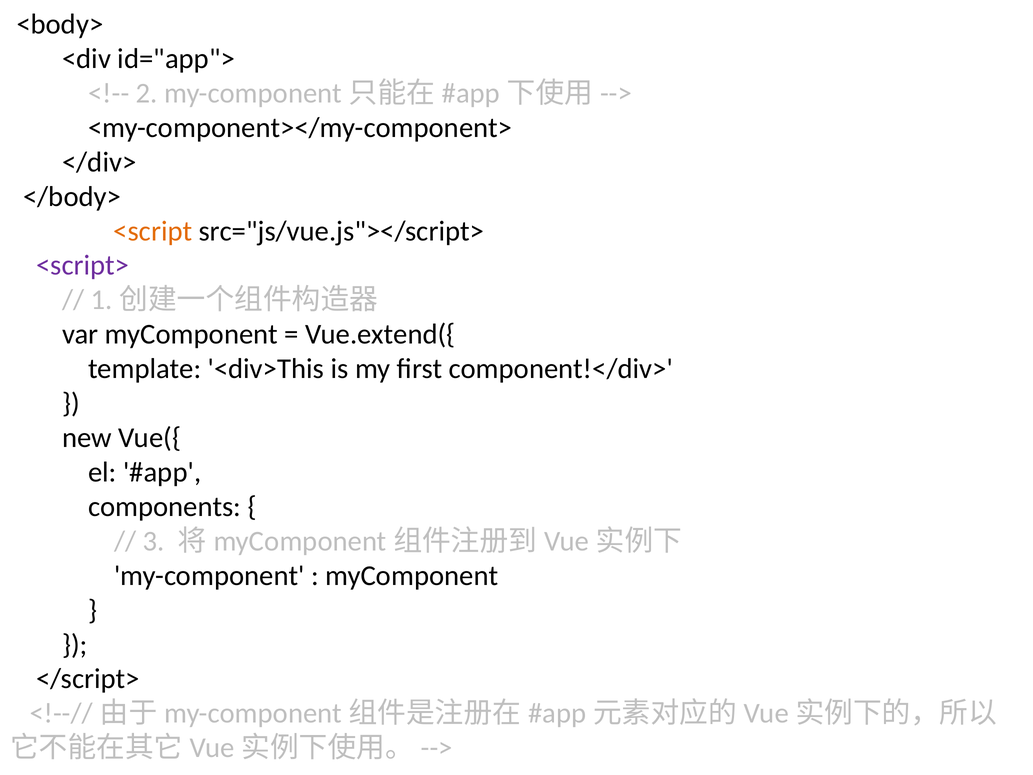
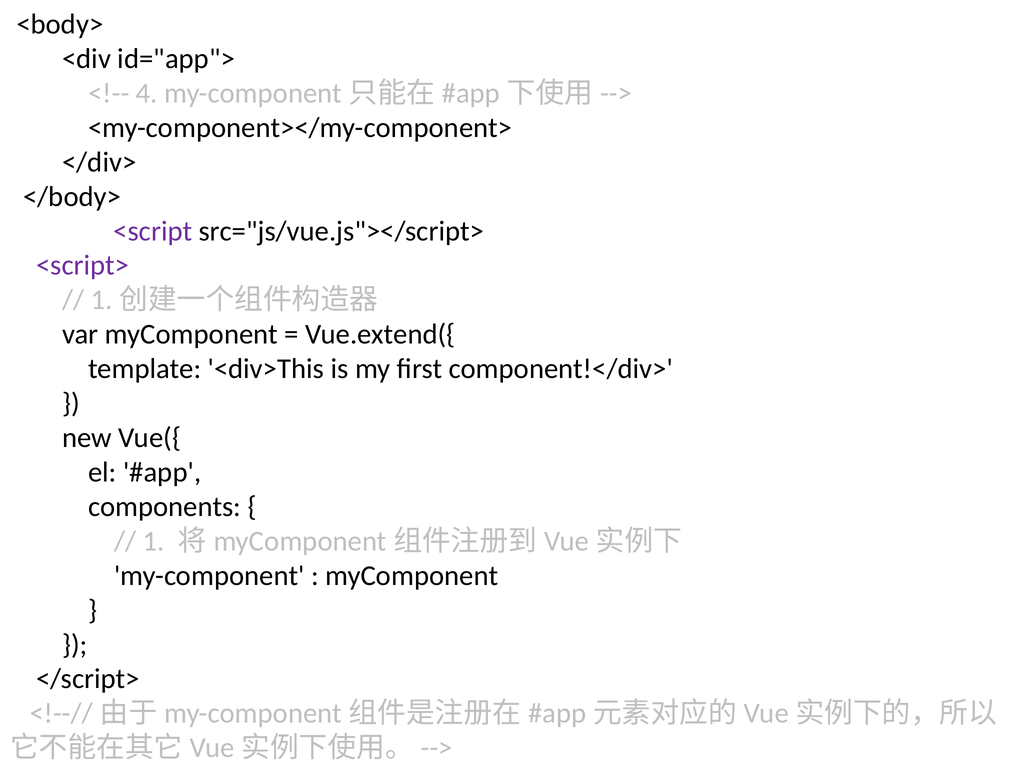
2: 2 -> 4 (147, 93)
<script colour: orange -> purple (153, 231)
3: 3 -> 1 (154, 541)
